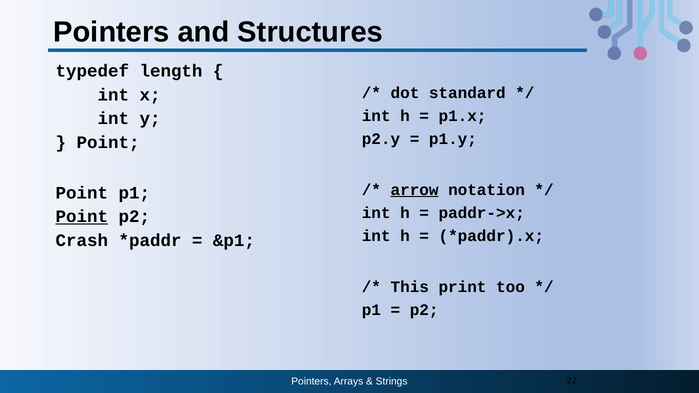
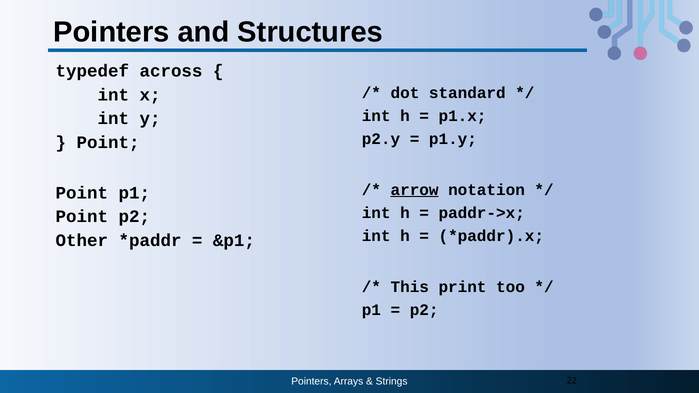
length: length -> across (171, 71)
Point underline: present -> none (82, 217)
Crash: Crash -> Other (82, 241)
